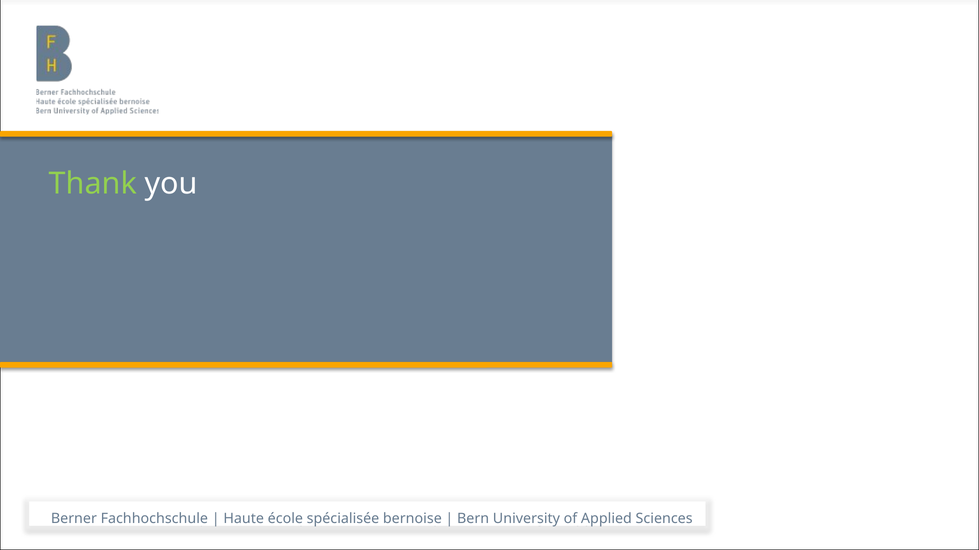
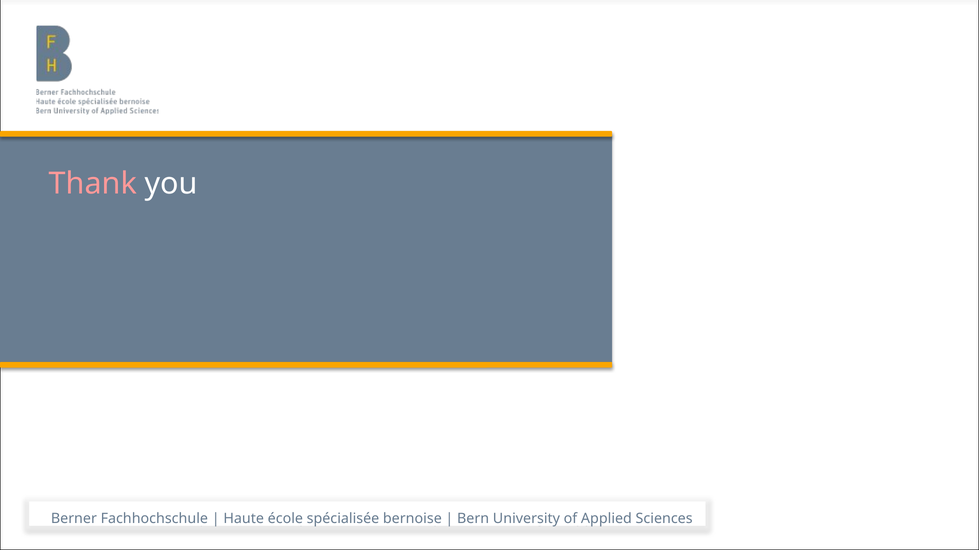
Thank colour: light green -> pink (93, 184)
